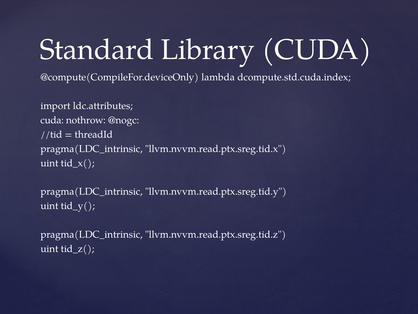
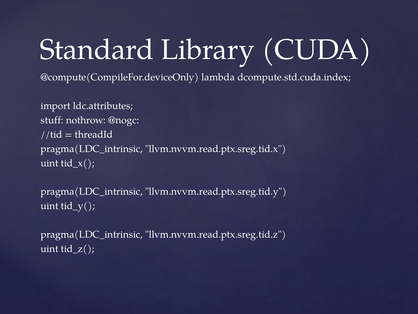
cuda: cuda -> stuff (52, 120)
